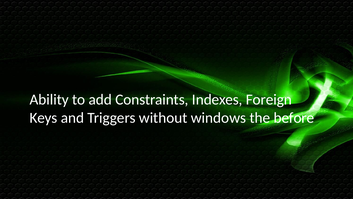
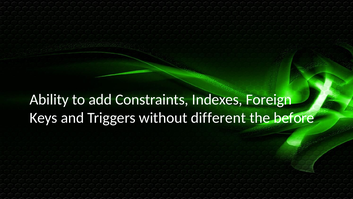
windows: windows -> different (218, 118)
